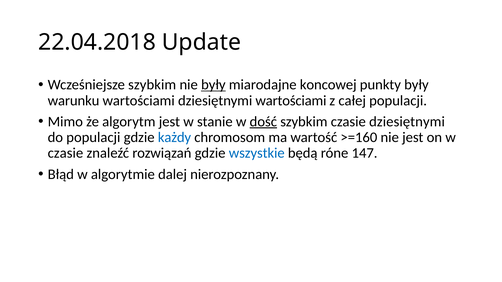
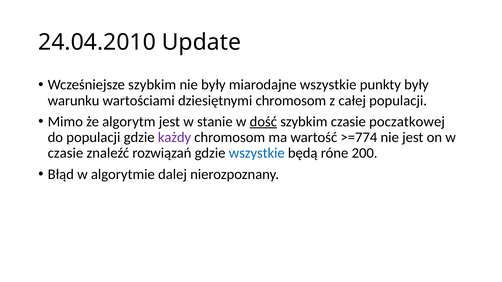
22.04.2018: 22.04.2018 -> 24.04.2010 (97, 42)
były underline: present -> none (213, 85)
miarodajne koncowej: koncowej -> wszystkie (328, 85)
dziesiętnymi wartościami: wartościami -> chromosom (291, 101)
czasie dziesiętnymi: dziesiętnymi -> poczatkowej (407, 122)
każdy colour: blue -> purple (174, 138)
>=160: >=160 -> >=774 (359, 138)
147: 147 -> 200 (365, 153)
